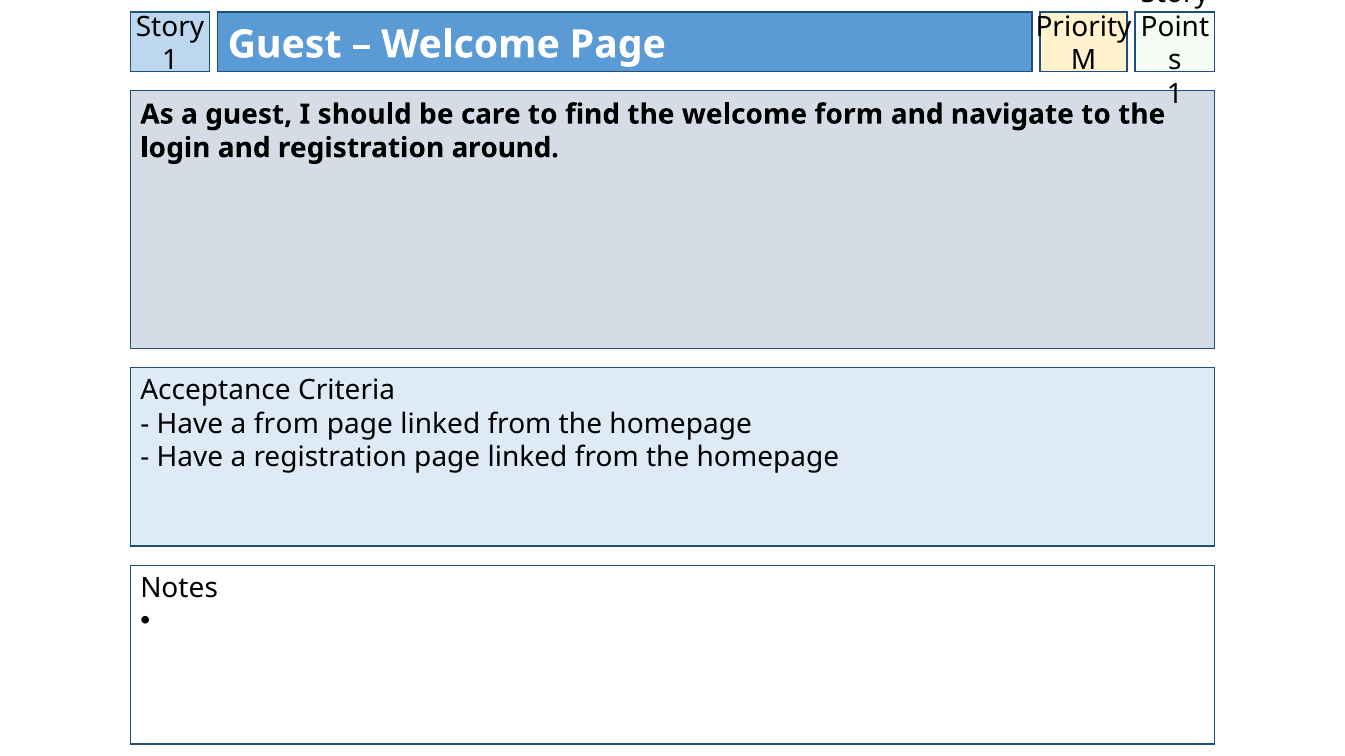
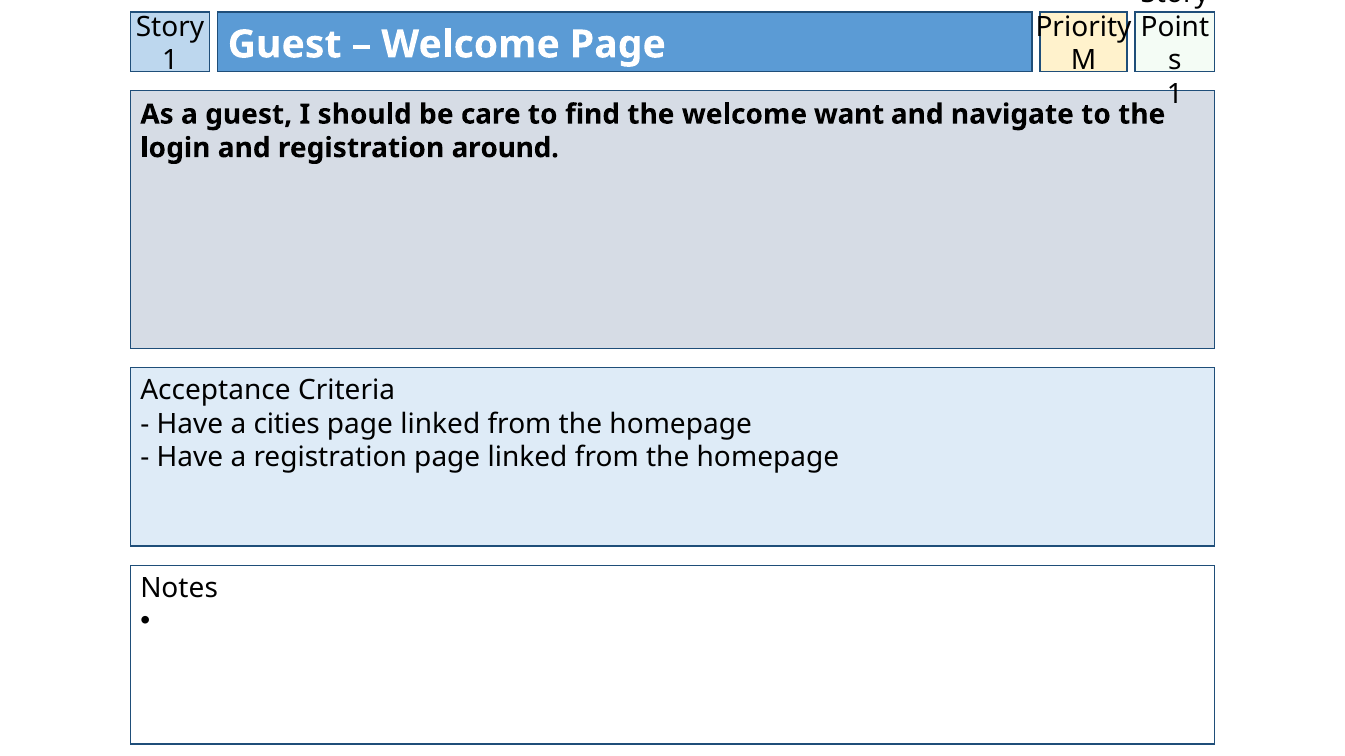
form: form -> want (849, 114)
a from: from -> cities (287, 424)
